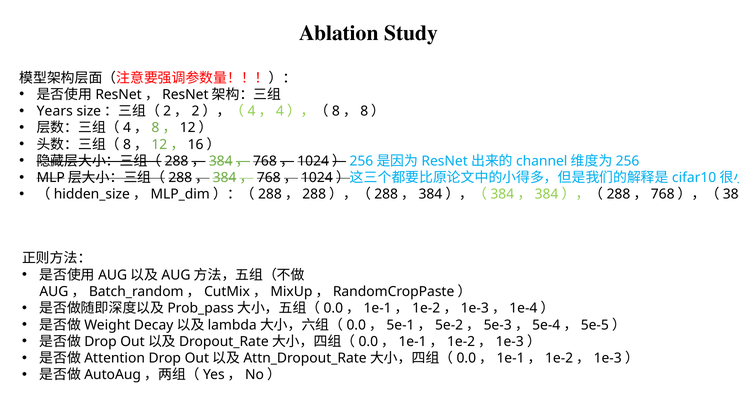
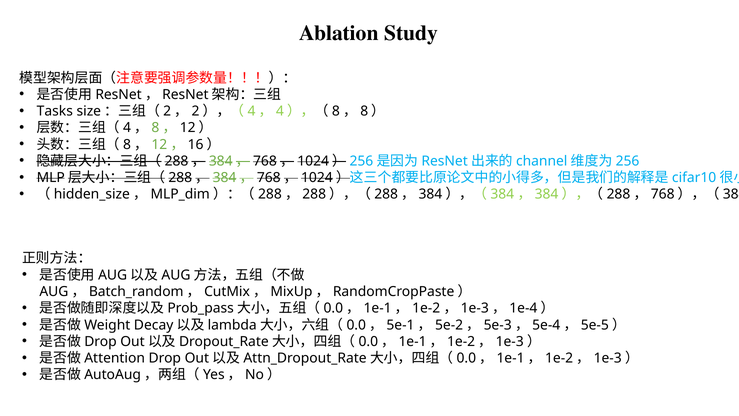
Years: Years -> Tasks (55, 111)
